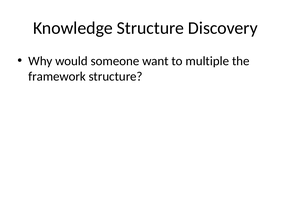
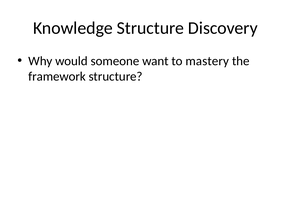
multiple: multiple -> mastery (207, 61)
